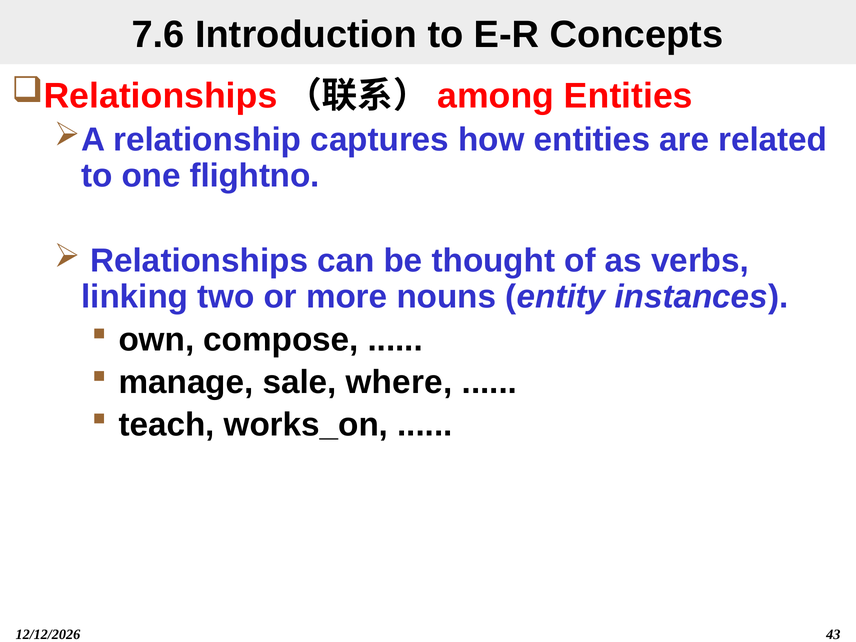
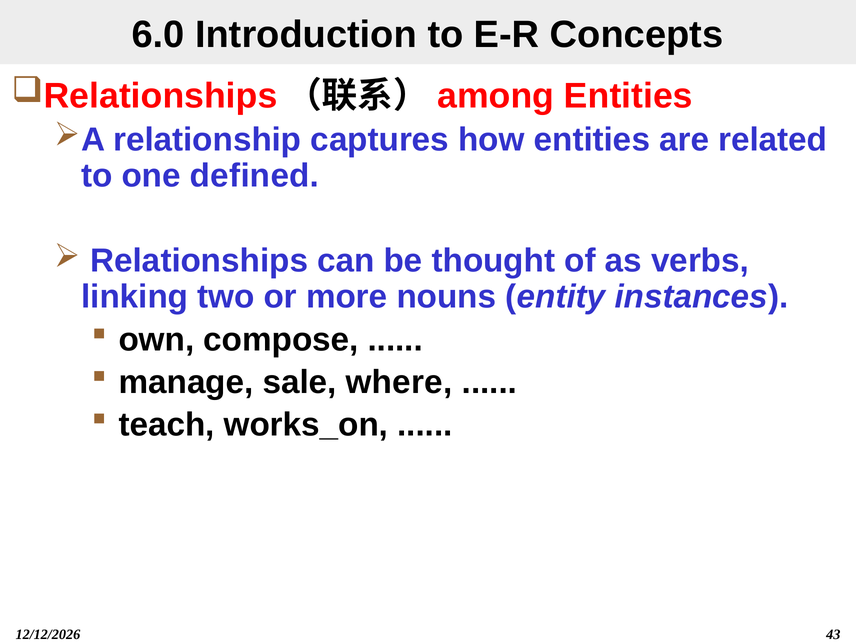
7.6: 7.6 -> 6.0 (158, 35)
flightno: flightno -> defined (254, 176)
